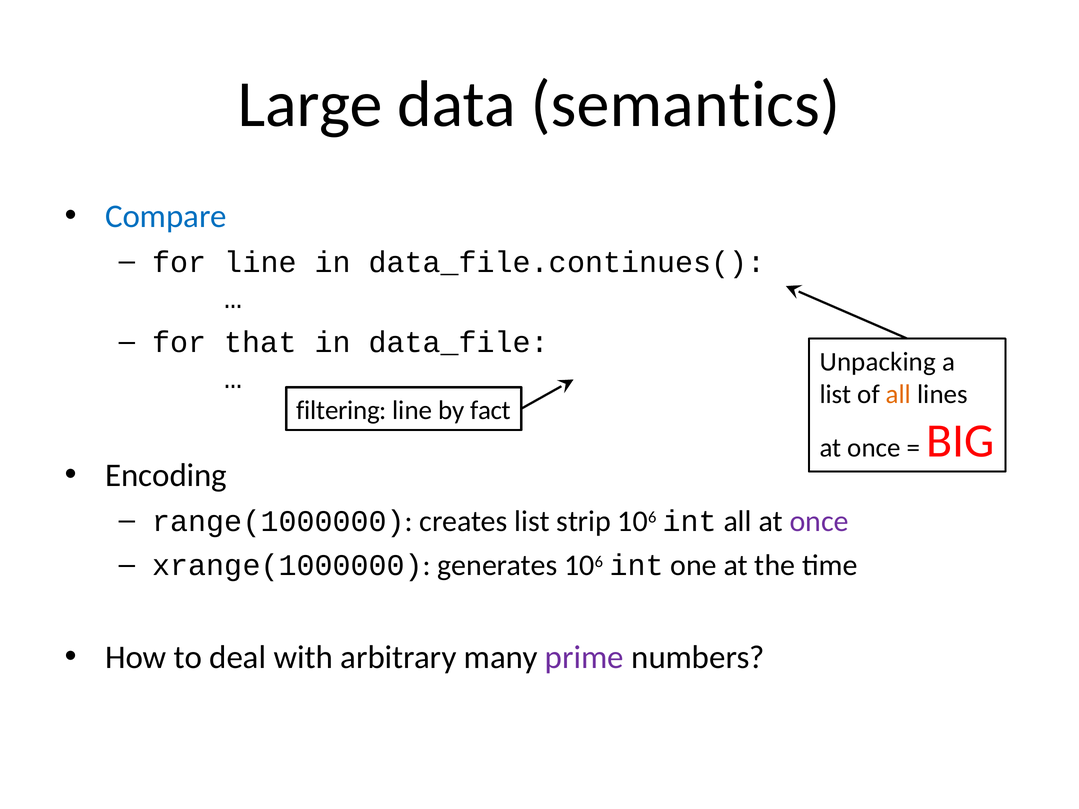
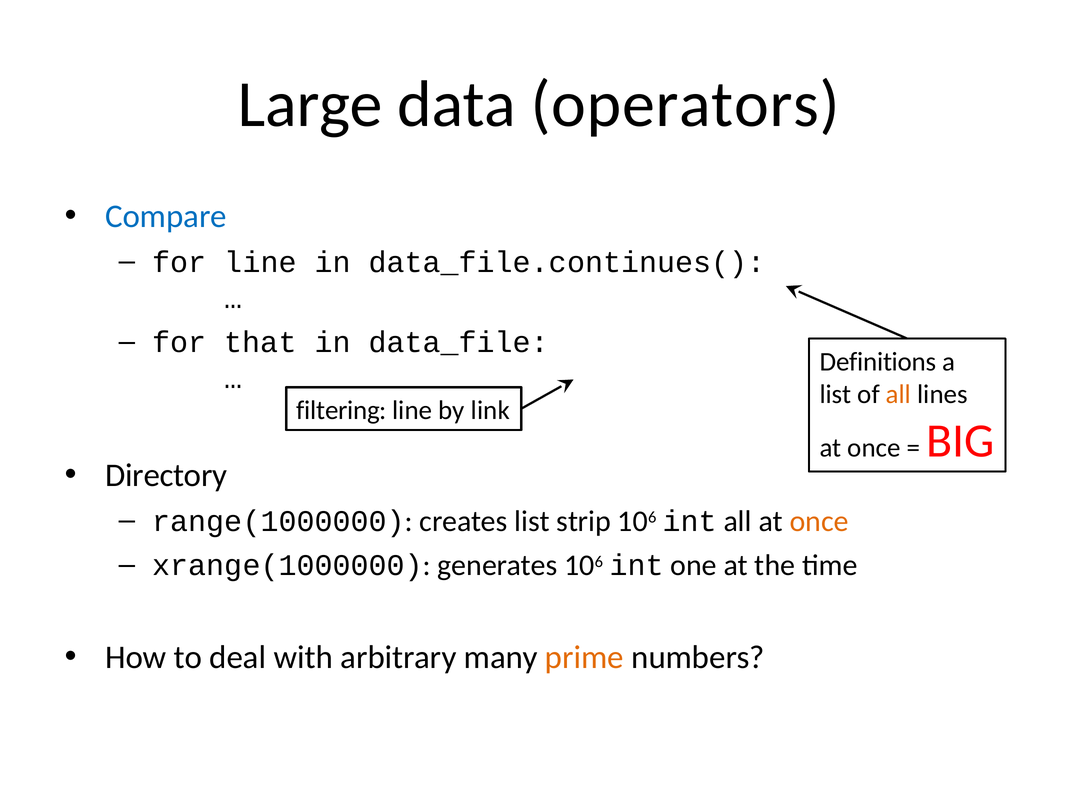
semantics: semantics -> operators (685, 104)
Unpacking: Unpacking -> Definitions (878, 362)
fact: fact -> link (490, 411)
Encoding: Encoding -> Directory (166, 475)
once colour: purple -> orange (819, 521)
prime colour: purple -> orange (584, 658)
